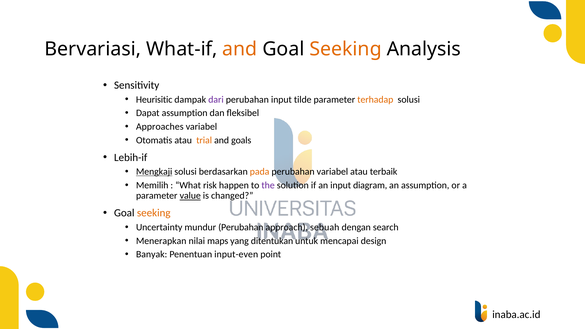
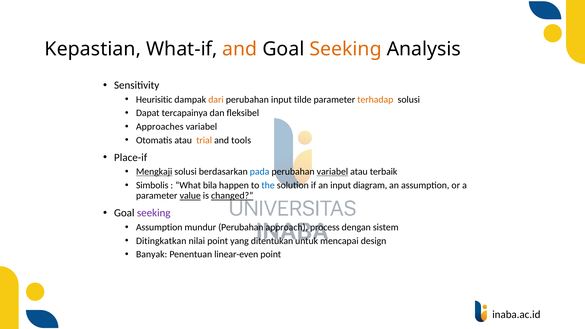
Bervariasi: Bervariasi -> Kepastian (93, 49)
dari colour: purple -> orange (216, 100)
Dapat assumption: assumption -> tercapainya (185, 113)
goals: goals -> tools (241, 140)
Lebih-if: Lebih-if -> Place-if (131, 157)
pada colour: orange -> blue (260, 172)
variabel underline: none -> present (332, 172)
Memilih: Memilih -> Simbolis (152, 185)
risk: risk -> bila (210, 185)
the colour: purple -> blue (268, 185)
changed underline: none -> present (232, 196)
seeking colour: orange -> purple (154, 213)
Uncertainty: Uncertainty -> Assumption (159, 227)
sebuah: sebuah -> process (325, 227)
search: search -> sistem (386, 227)
Menerapkan: Menerapkan -> Ditingkatkan (161, 241)
nilai maps: maps -> point (218, 241)
input-even: input-even -> linear-even (236, 254)
